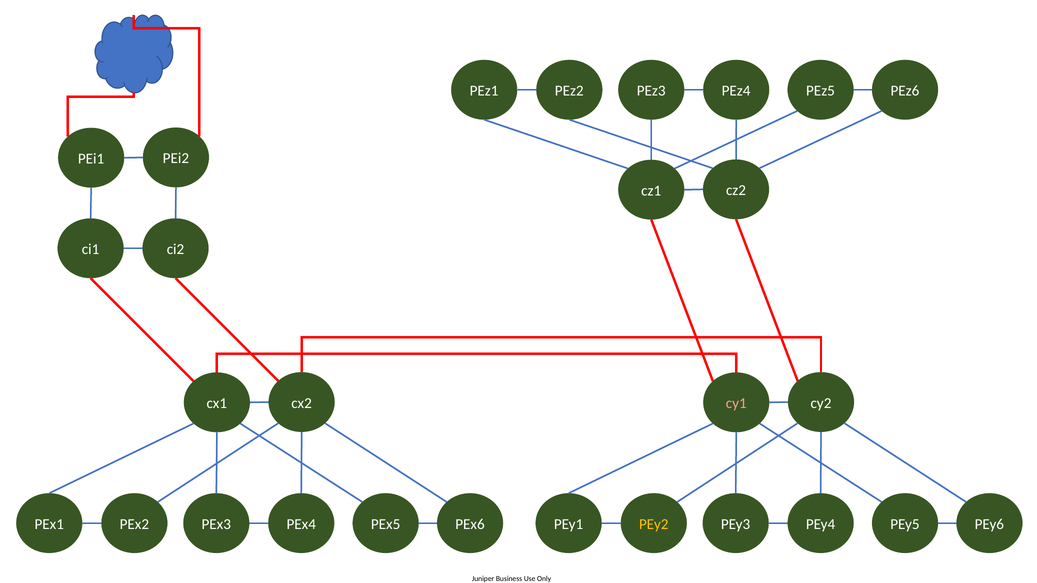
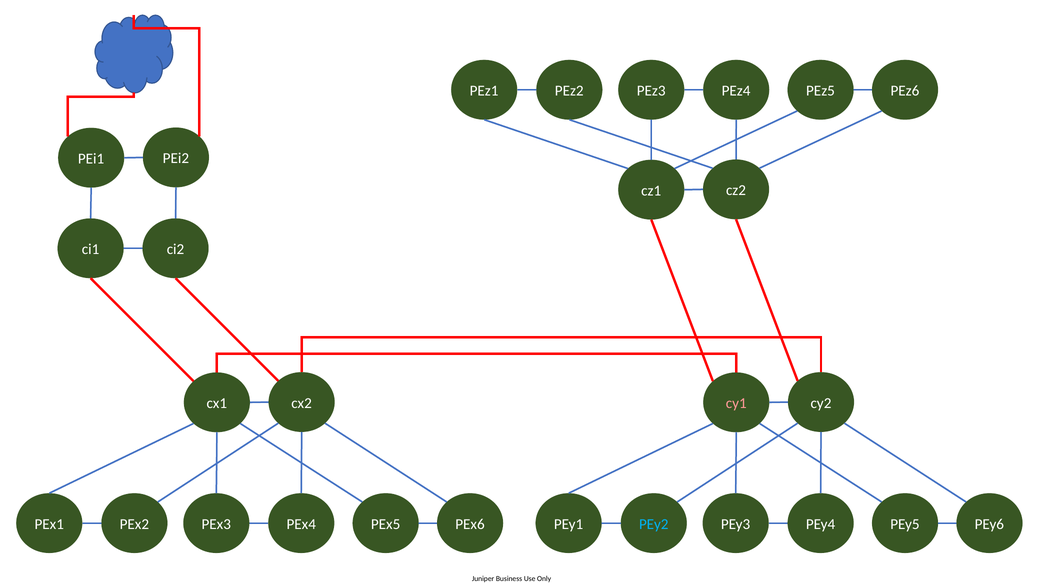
PEy2 colour: yellow -> light blue (654, 524)
